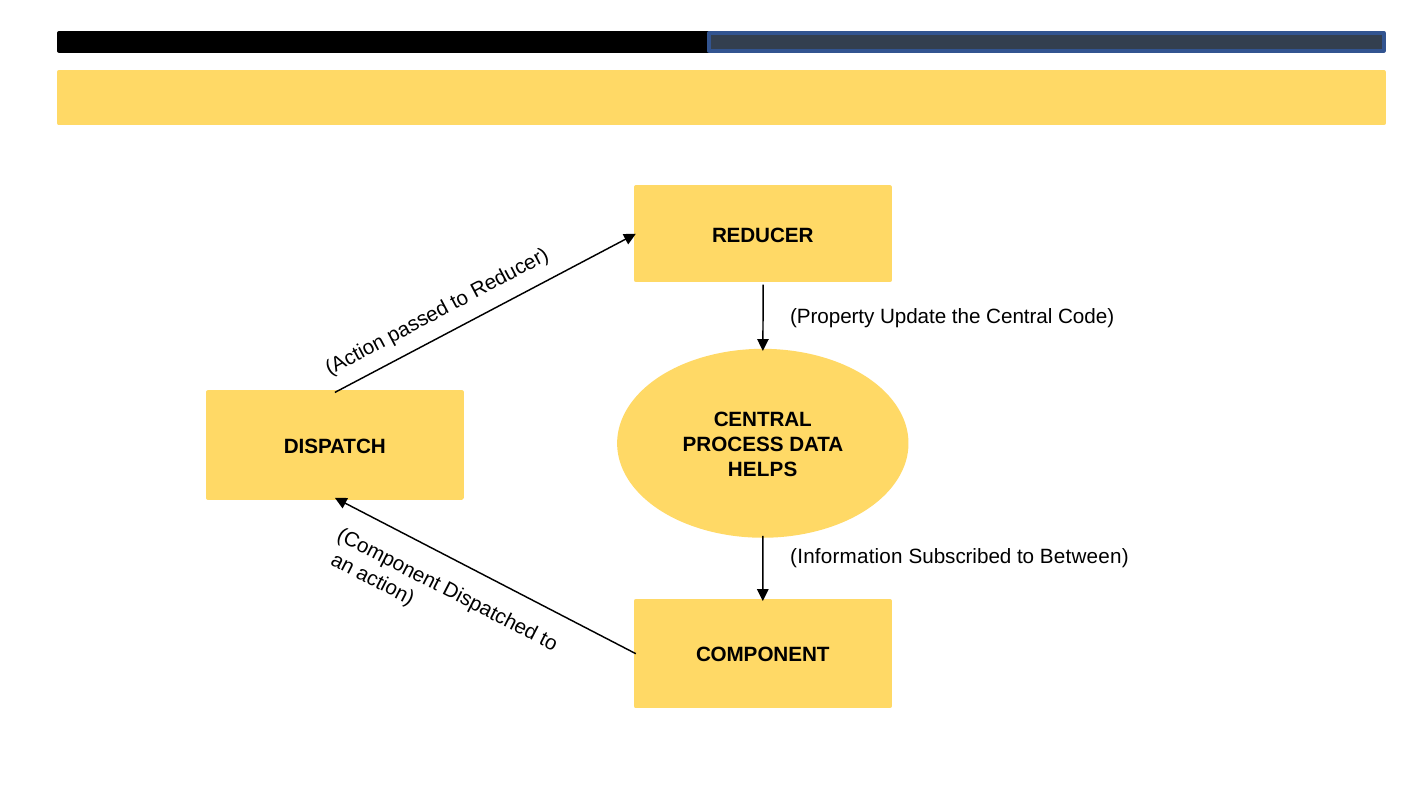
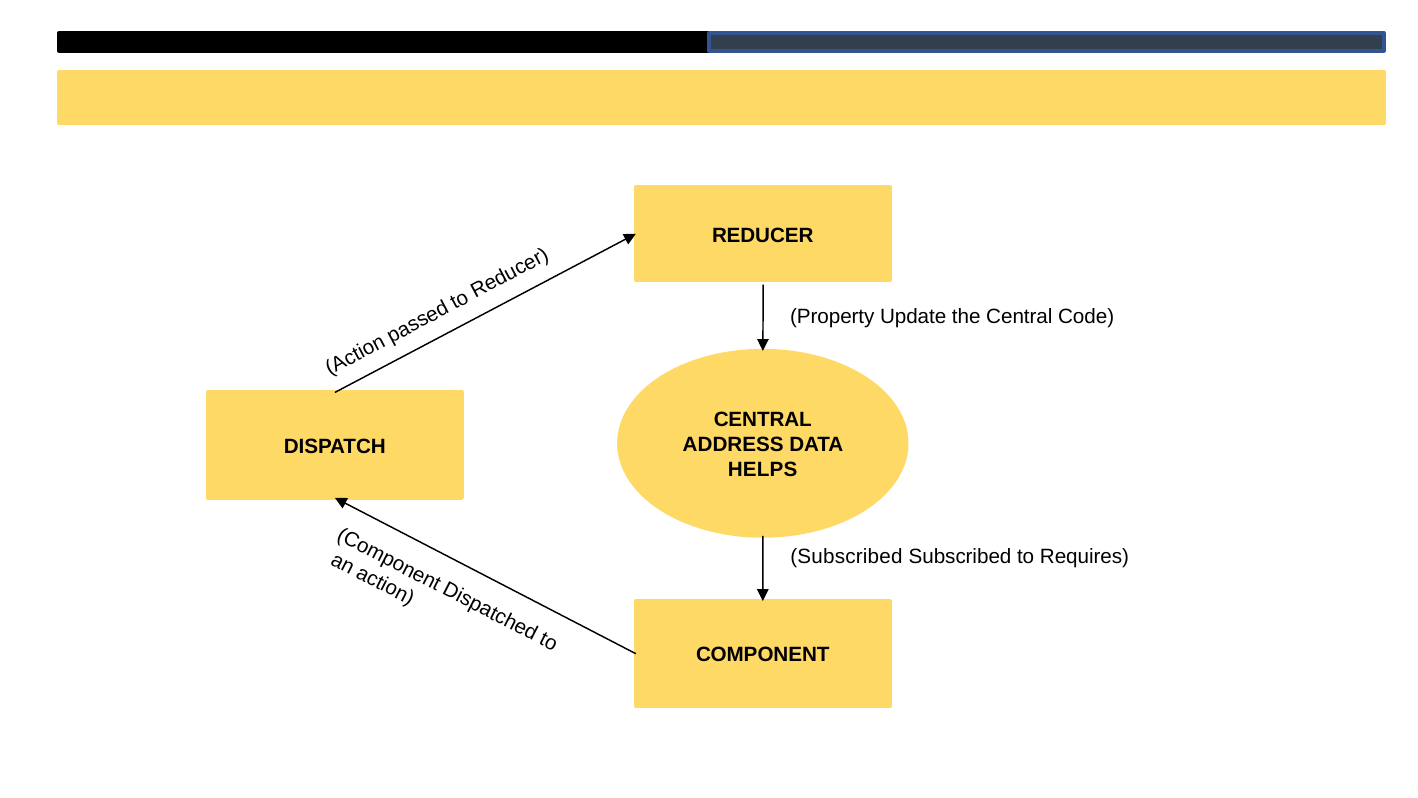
PROCESS: PROCESS -> ADDRESS (733, 444)
Information: Information -> Subscribed (846, 556)
Between: Between -> Requires (1084, 556)
